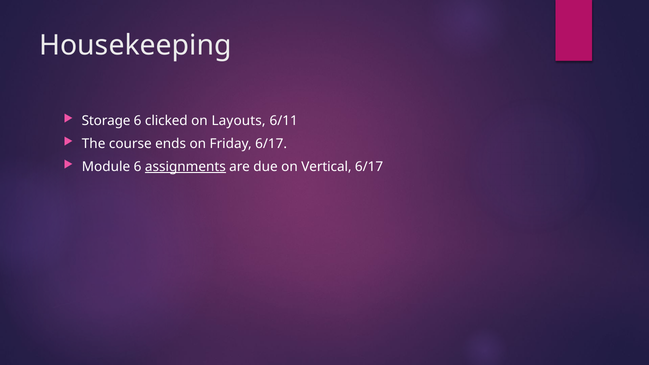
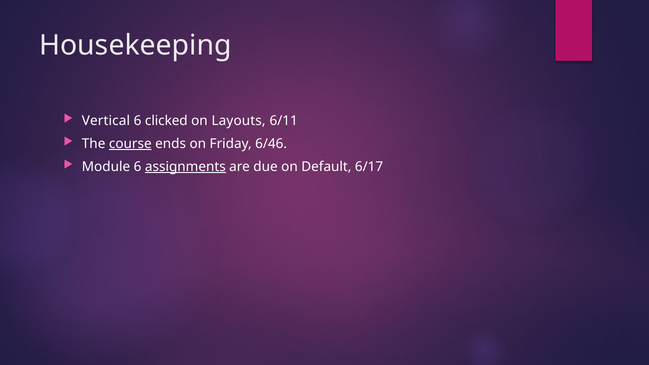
Storage: Storage -> Vertical (106, 121)
course underline: none -> present (130, 144)
Friday 6/17: 6/17 -> 6/46 (271, 144)
Vertical: Vertical -> Default (326, 167)
